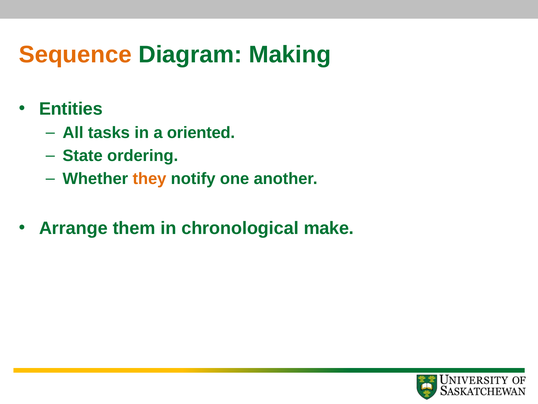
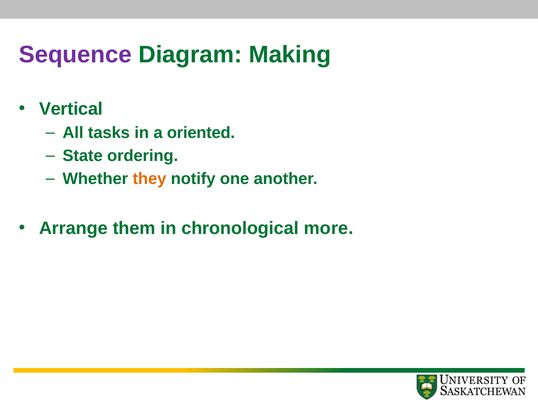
Sequence colour: orange -> purple (75, 55)
Entities: Entities -> Vertical (71, 109)
make: make -> more (329, 228)
